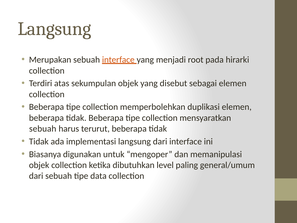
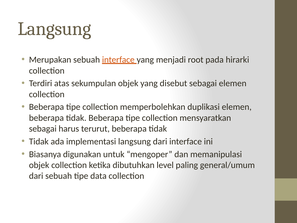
sebuah: sebuah -> sebagai (43, 129)
